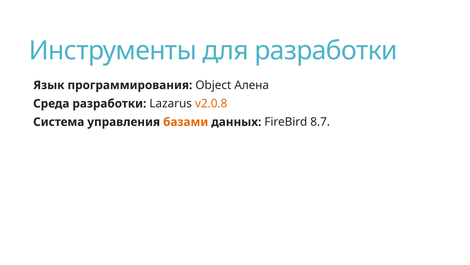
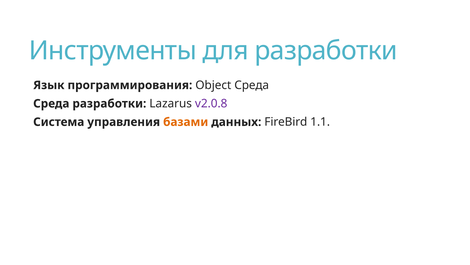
Object Алена: Алена -> Среда (252, 85)
v2.0.8 colour: orange -> purple (211, 103)
8.7: 8.7 -> 1.1 (320, 122)
